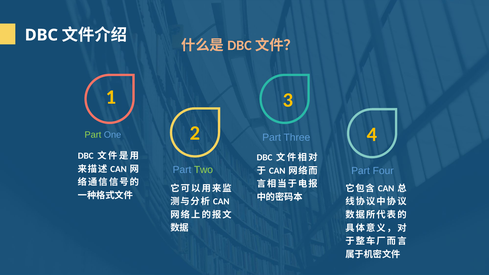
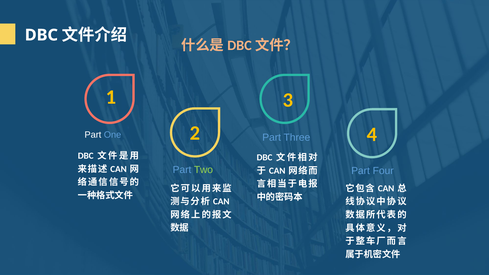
Part colour: light green -> white (93, 135)
